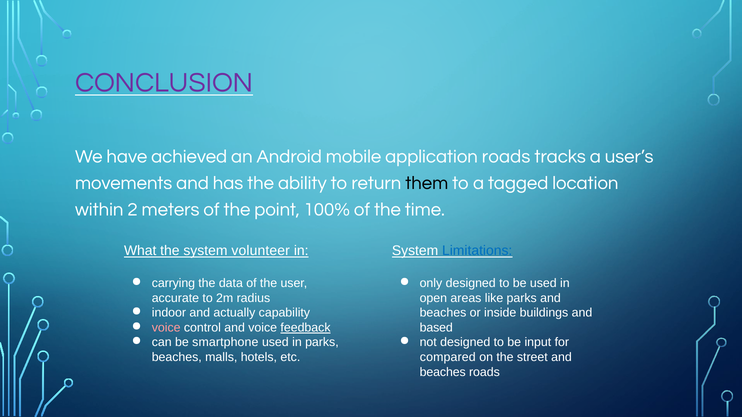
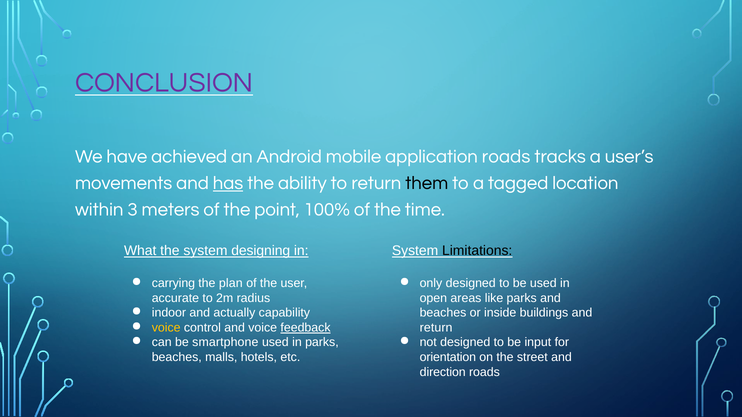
has underline: none -> present (228, 183)
2: 2 -> 3 (133, 210)
volunteer: volunteer -> designing (261, 251)
Limitations colour: blue -> black (477, 251)
data: data -> plan (231, 283)
voice colour: pink -> yellow (166, 328)
based: based -> return (436, 328)
compared: compared -> orientation (448, 358)
beaches: beaches -> direction (443, 372)
